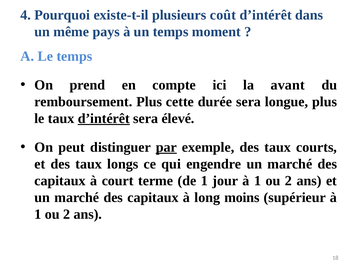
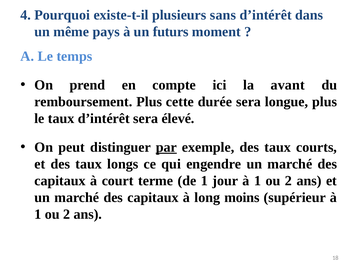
coût: coût -> sans (223, 15)
un temps: temps -> futurs (171, 32)
d’intérêt underline: present -> none (104, 118)
